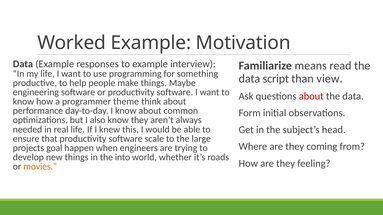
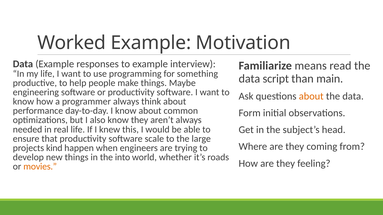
view: view -> main (330, 79)
about colour: red -> orange (311, 96)
programmer theme: theme -> always (126, 102)
goal: goal -> kind (54, 148)
